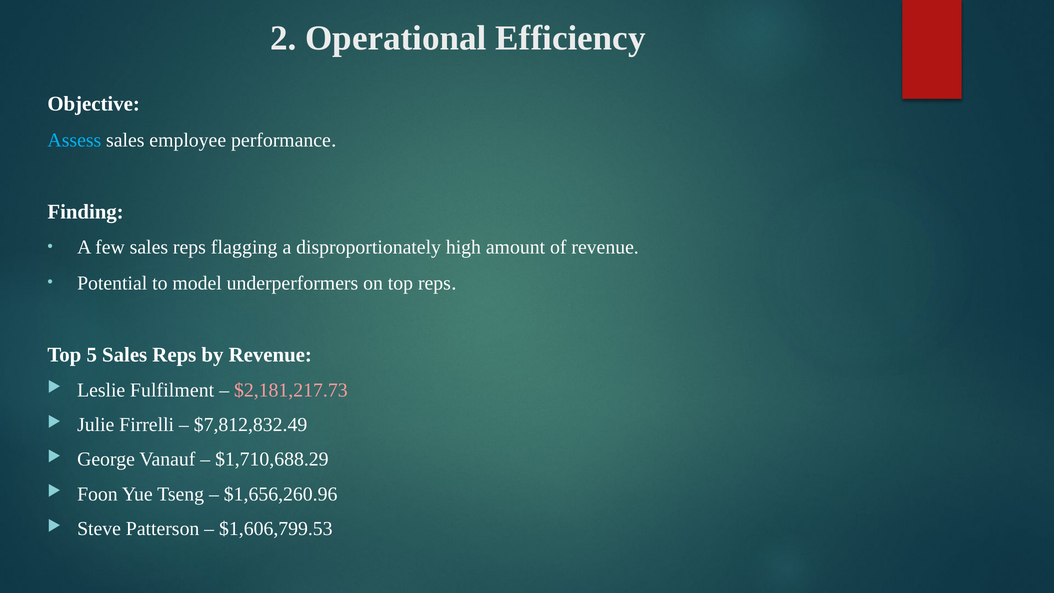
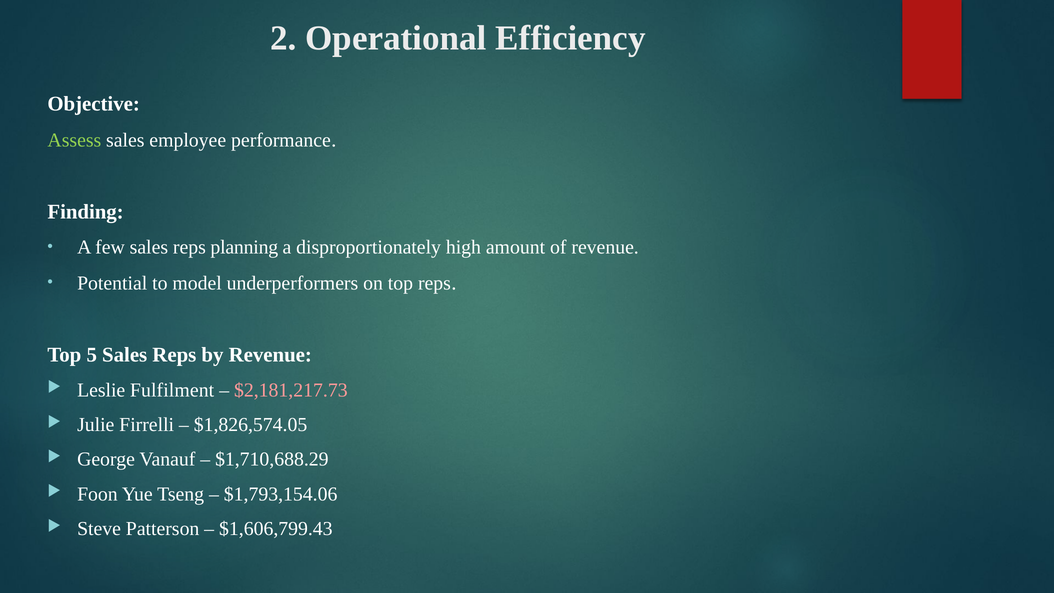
Assess colour: light blue -> light green (74, 140)
flagging: flagging -> planning (244, 247)
$7,812,832.49: $7,812,832.49 -> $1,826,574.05 (251, 425)
$1,656,260.96: $1,656,260.96 -> $1,793,154.06 (281, 494)
$1,606,799.53: $1,606,799.53 -> $1,606,799.43 (276, 529)
